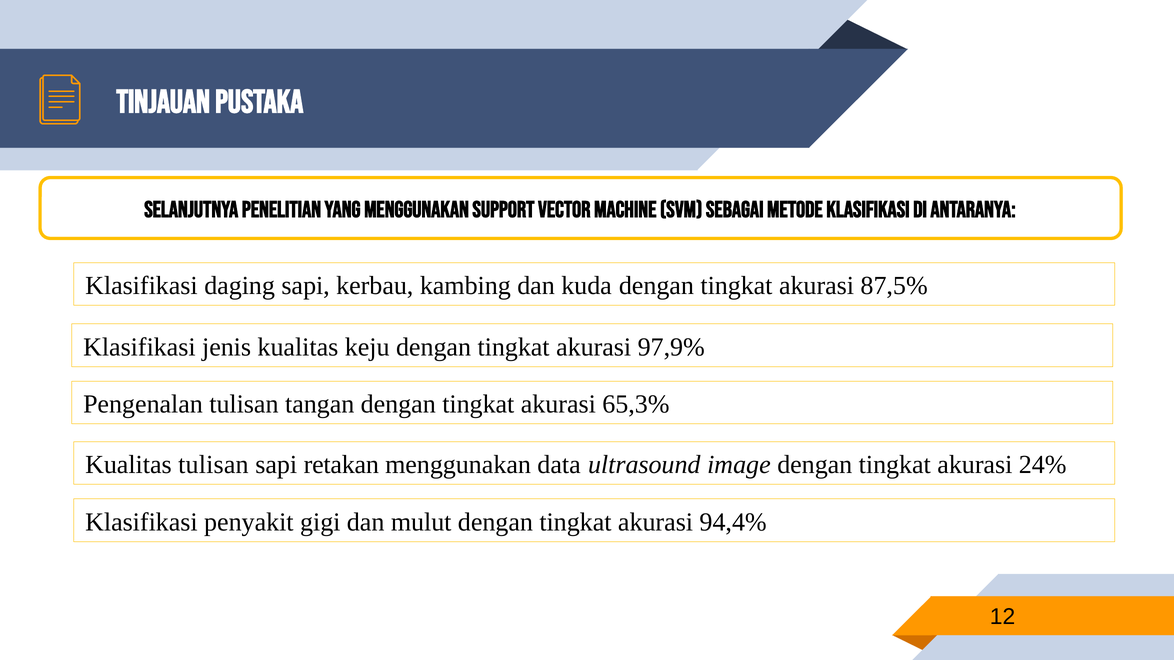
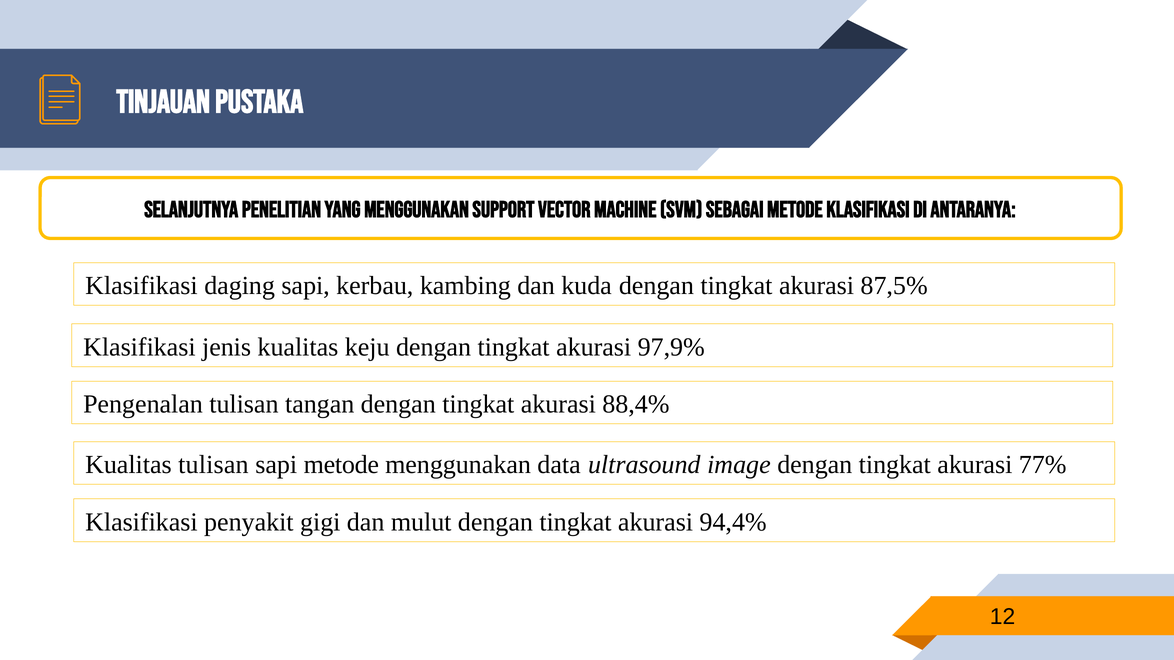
65,3%: 65,3% -> 88,4% (636, 405)
sapi retakan: retakan -> metode (341, 465)
24%: 24% -> 77% (1043, 465)
